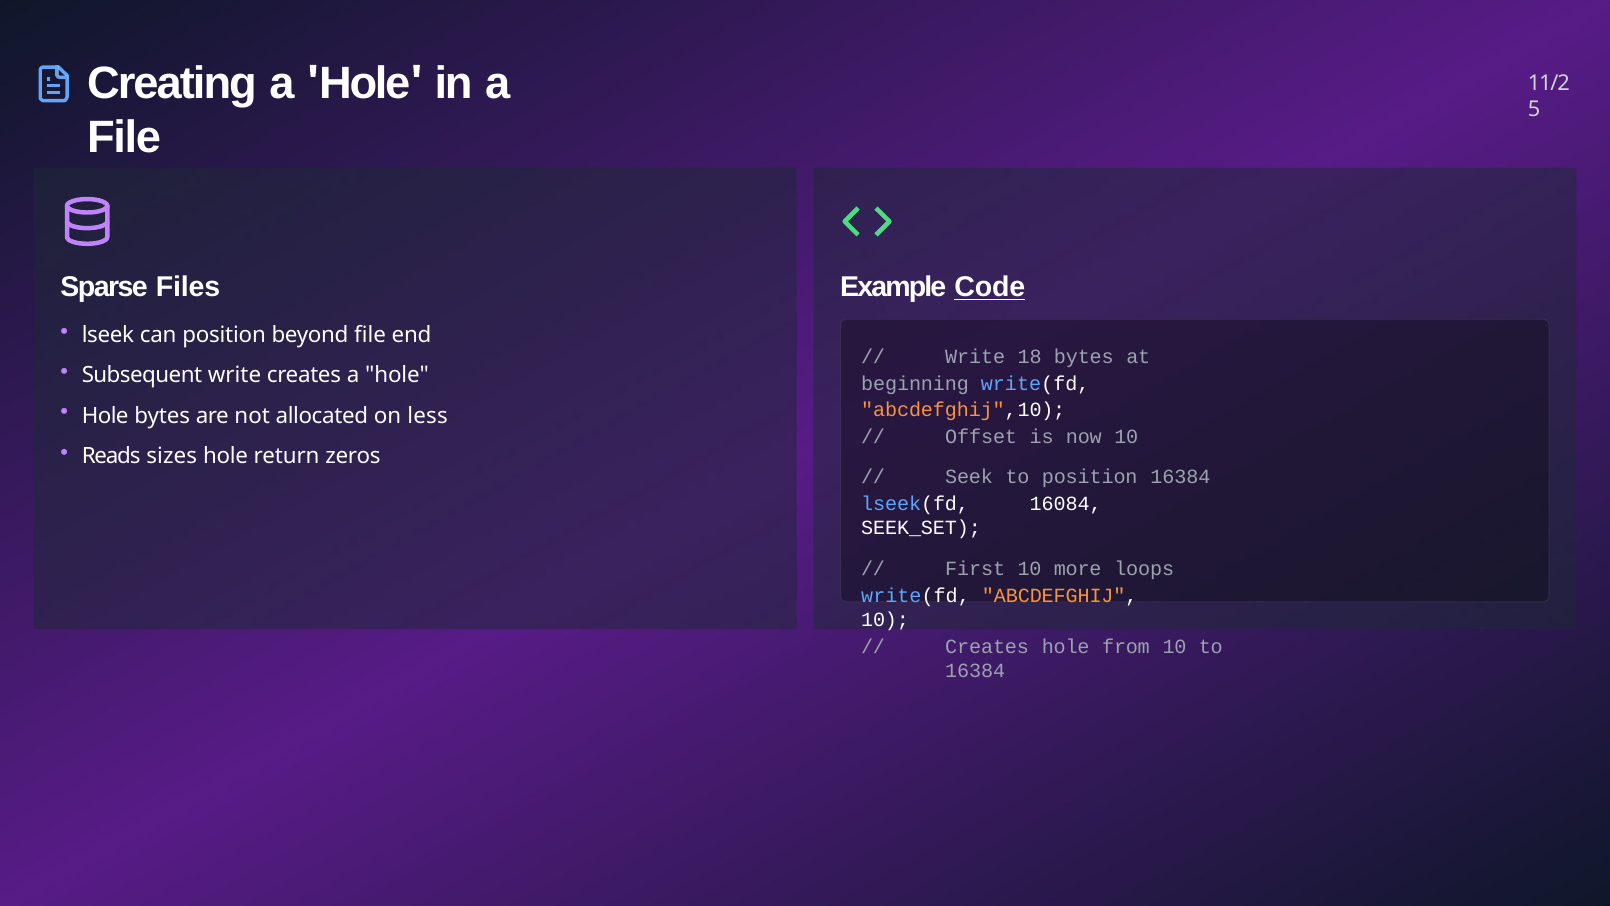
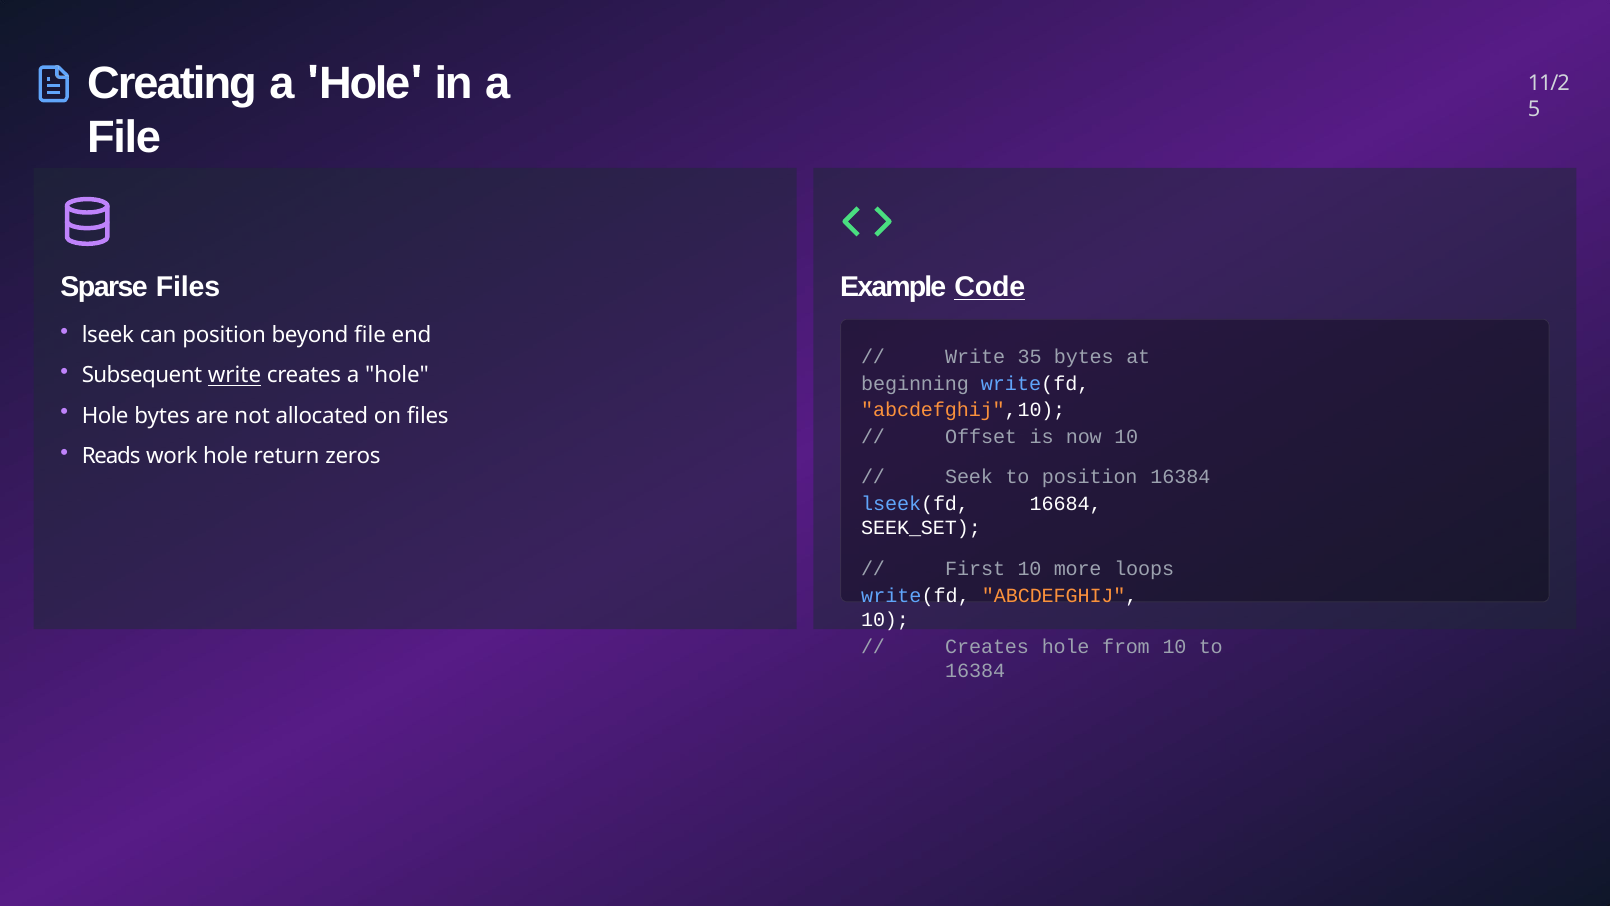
18: 18 -> 35 (1030, 356)
write underline: none -> present (235, 375)
on less: less -> files (428, 416)
sizes: sizes -> work (172, 456)
16084: 16084 -> 16684 (1066, 504)
